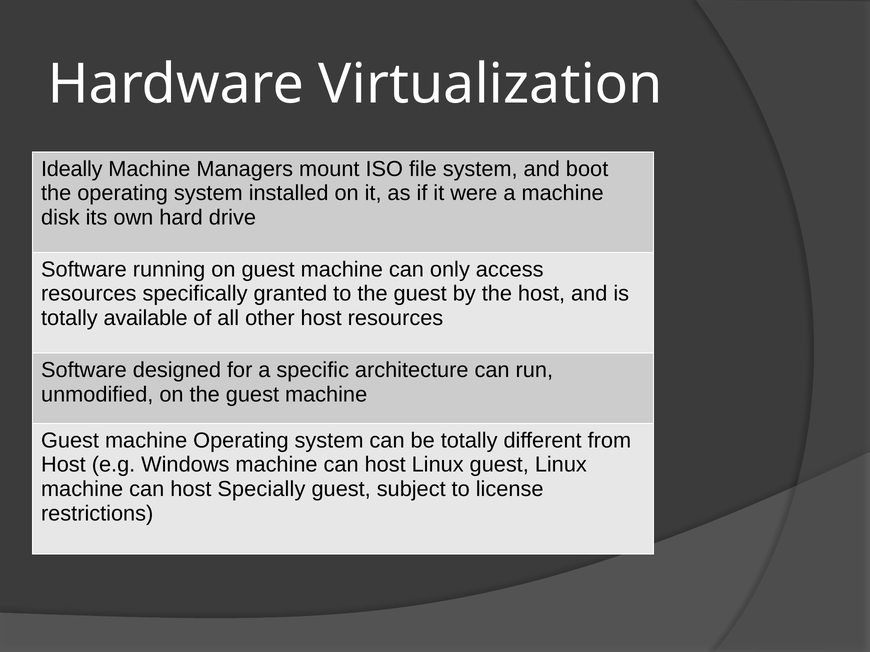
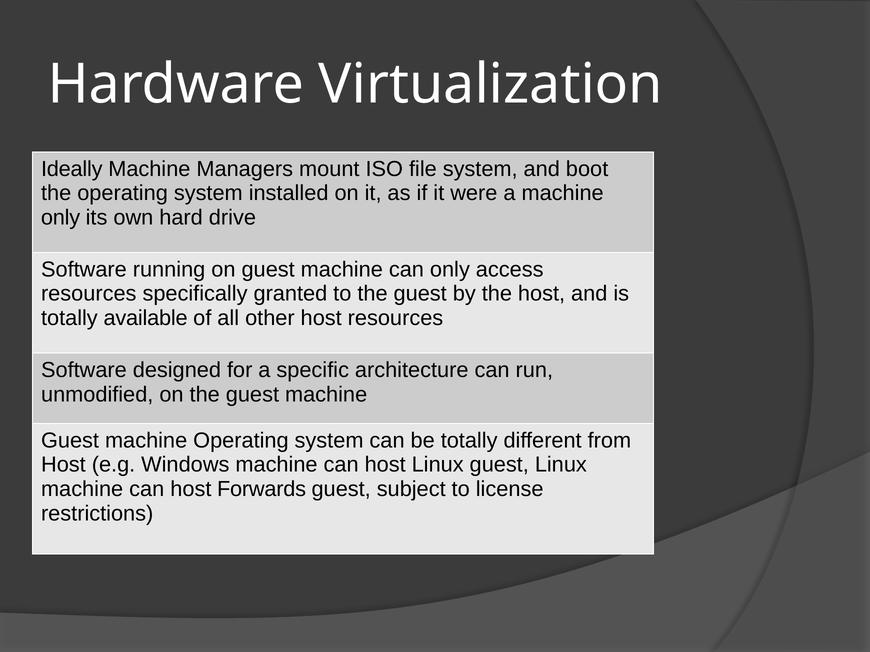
disk: disk -> only (61, 218)
Specially: Specially -> Forwards (262, 489)
